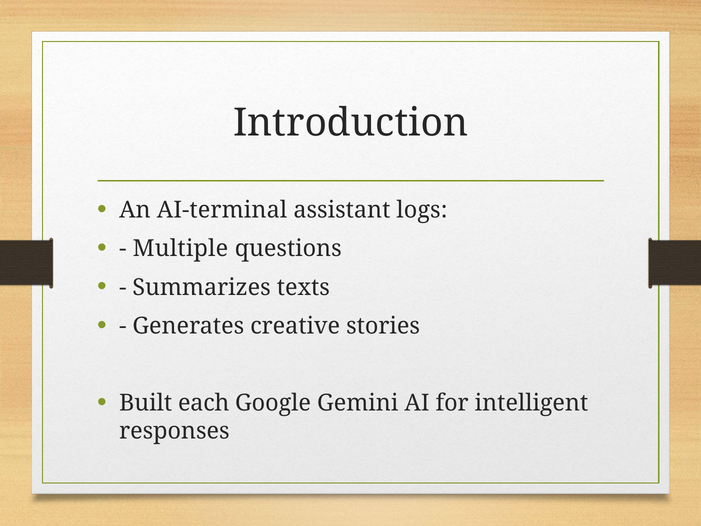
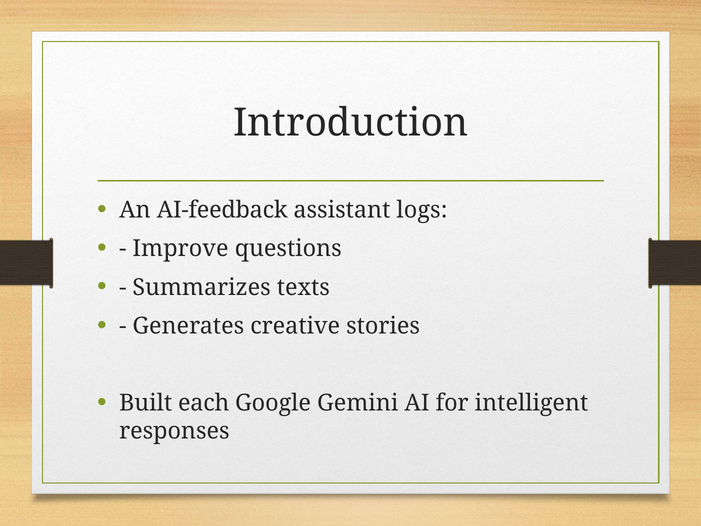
AI-terminal: AI-terminal -> AI-feedback (222, 210)
Multiple: Multiple -> Improve (181, 249)
